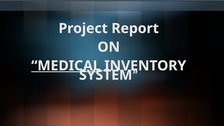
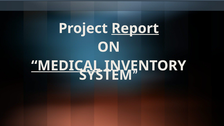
Report underline: none -> present (135, 28)
